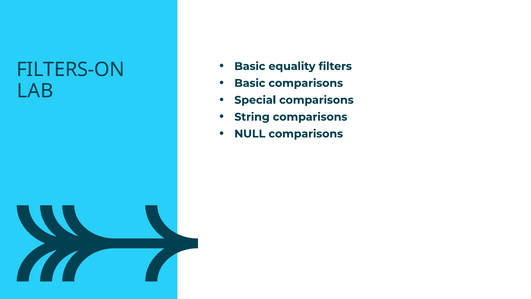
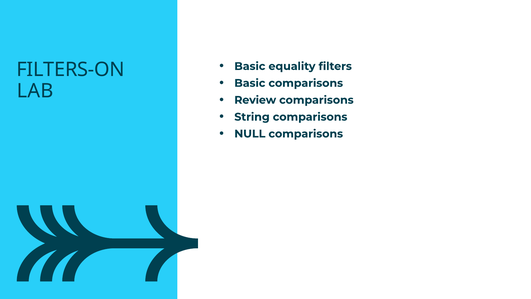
Special: Special -> Review (255, 100)
